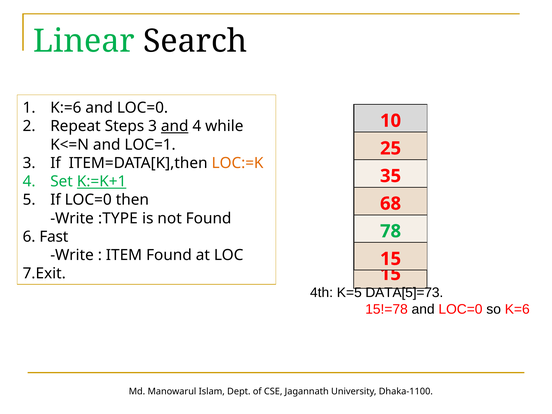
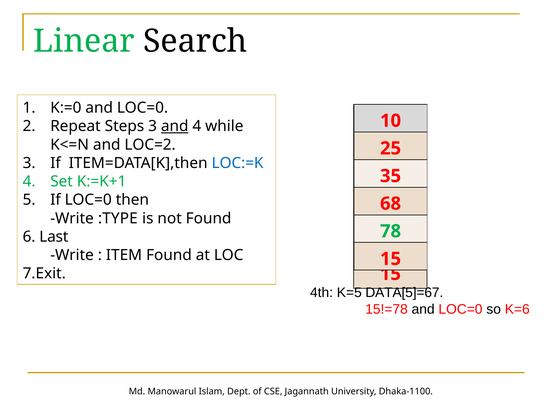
K:=6: K:=6 -> K:=0 (66, 108)
LOC=1: LOC=1 -> LOC=2 (150, 145)
LOC:=K colour: orange -> blue (238, 163)
K:=K+1 underline: present -> none (102, 181)
Fast: Fast -> Last (54, 237)
DATA[5]=73: DATA[5]=73 -> DATA[5]=67 (404, 293)
